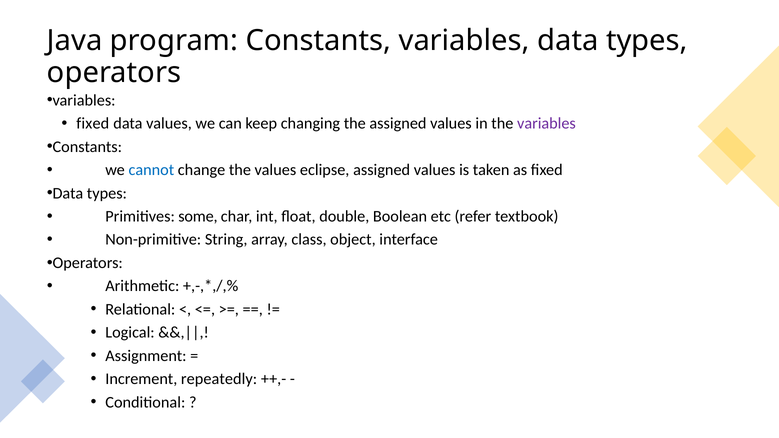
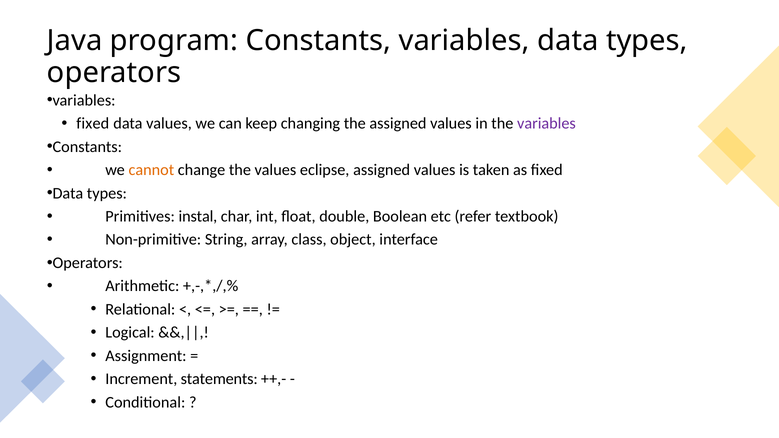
cannot colour: blue -> orange (151, 170)
some: some -> instal (198, 216)
repeatedly: repeatedly -> statements (219, 379)
